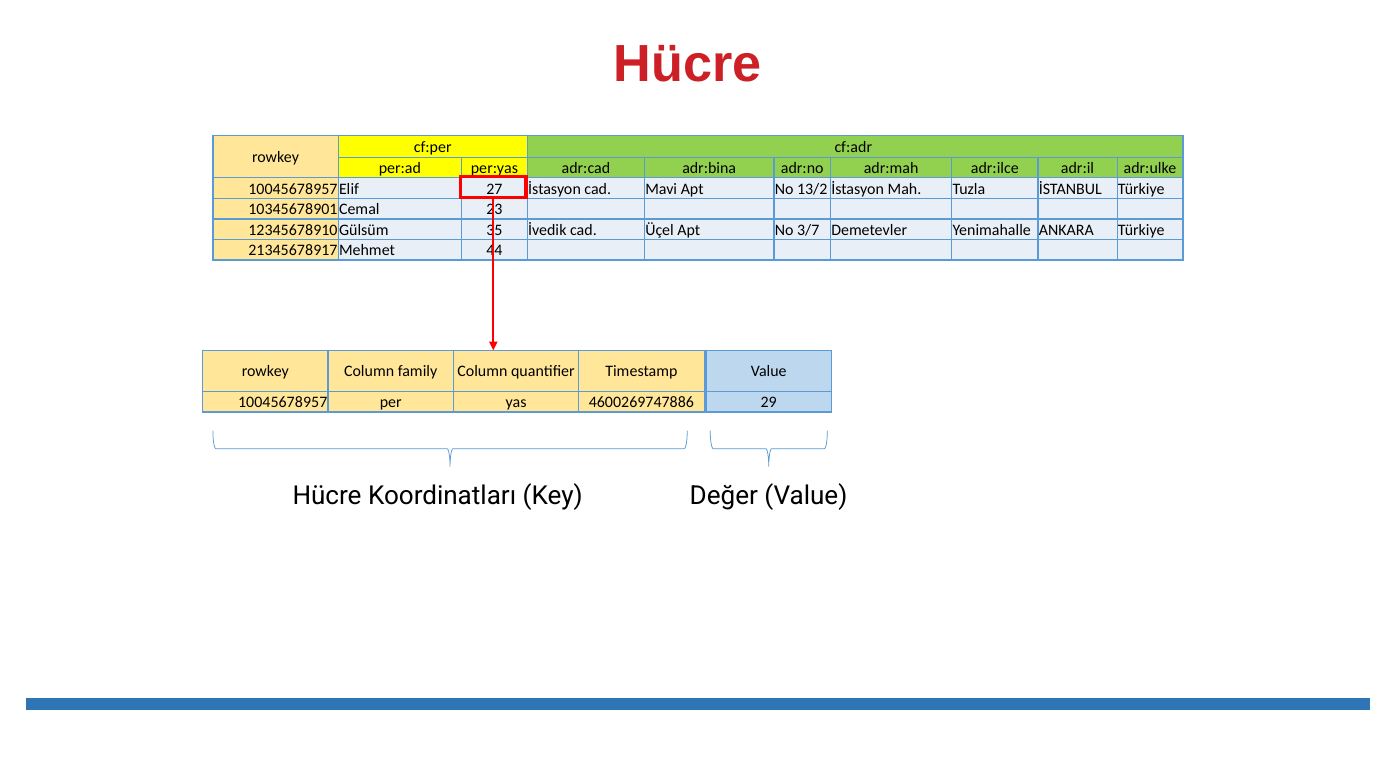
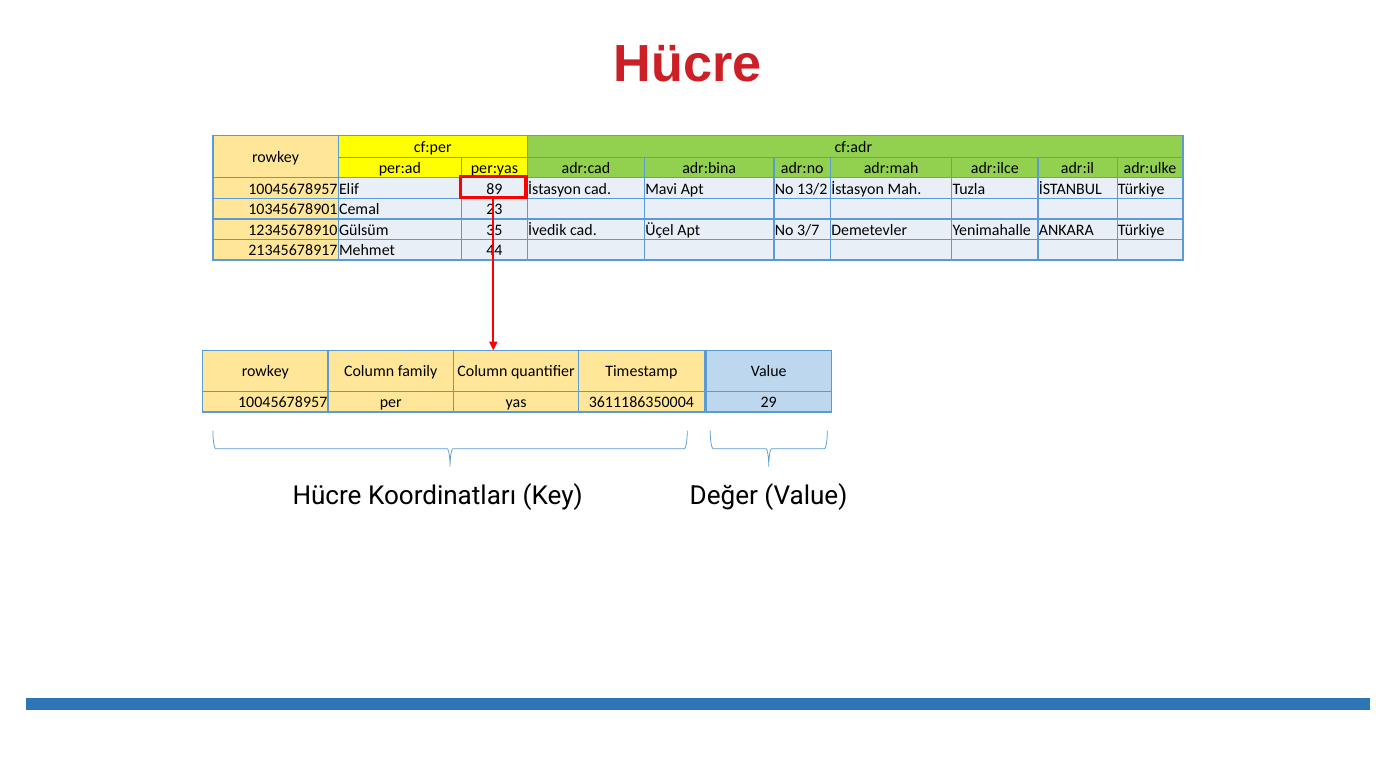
27: 27 -> 89 (494, 189)
4600269747886: 4600269747886 -> 3611186350004 (641, 402)
